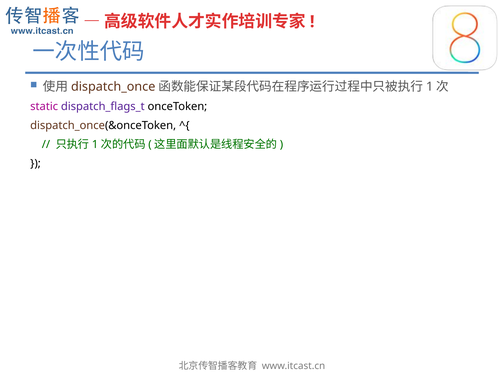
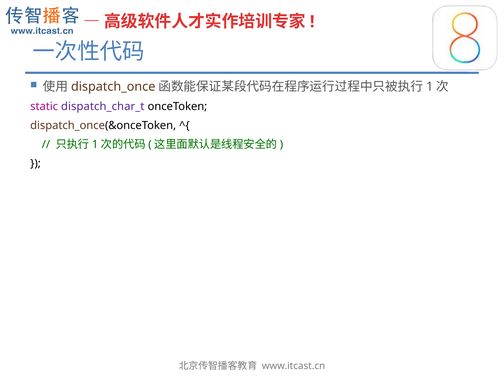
dispatch_flags_t: dispatch_flags_t -> dispatch_char_t (103, 106)
